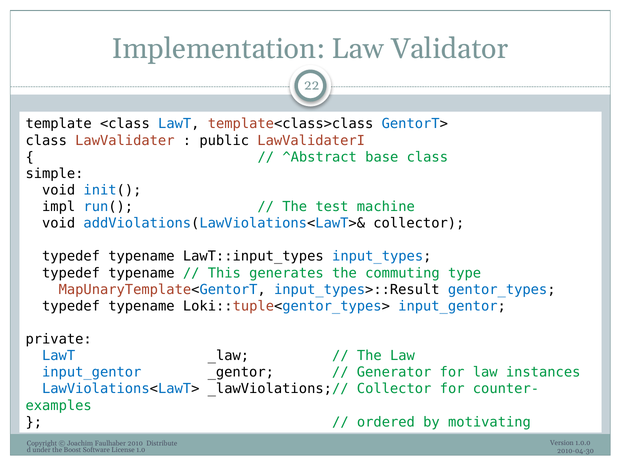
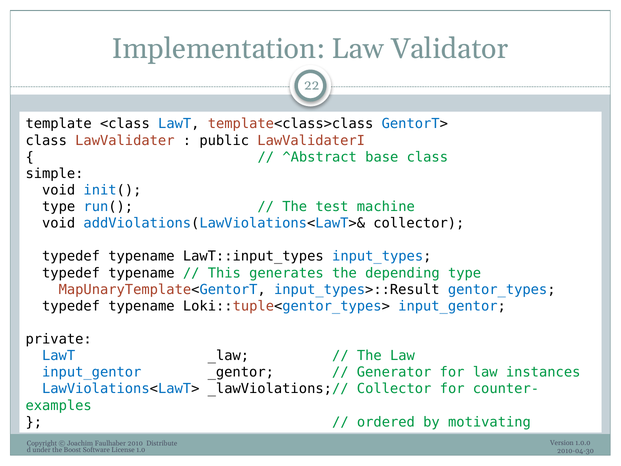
impl: impl -> type (59, 207)
commuting: commuting -> depending (402, 273)
